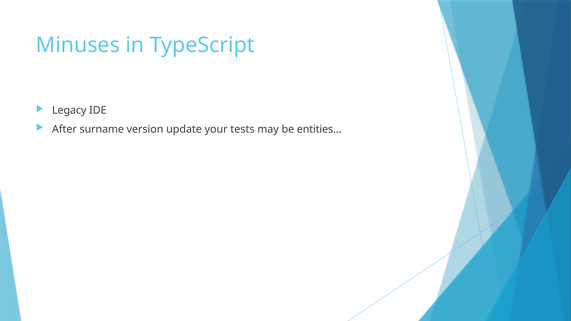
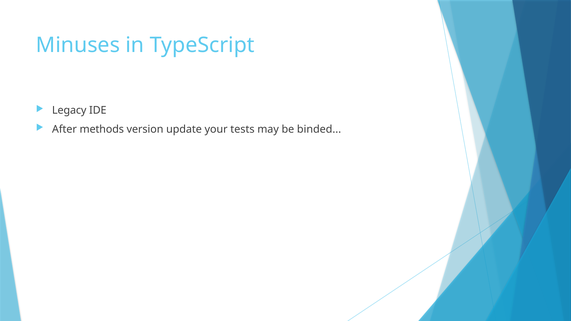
surname: surname -> methods (102, 129)
entities: entities -> binded (319, 129)
